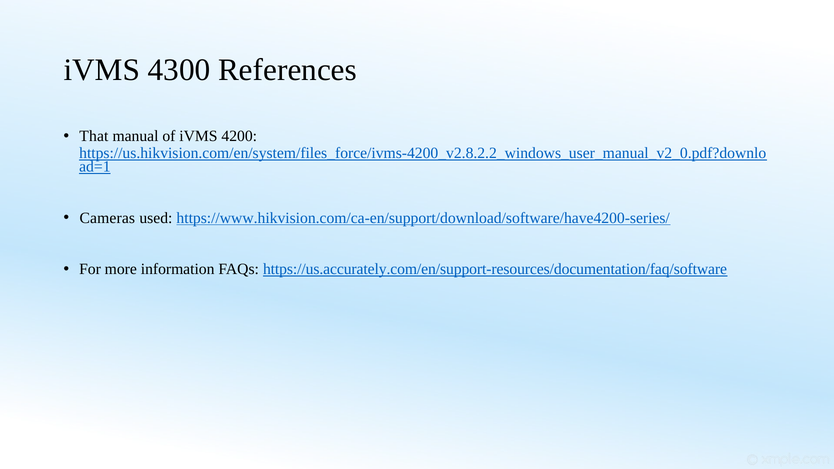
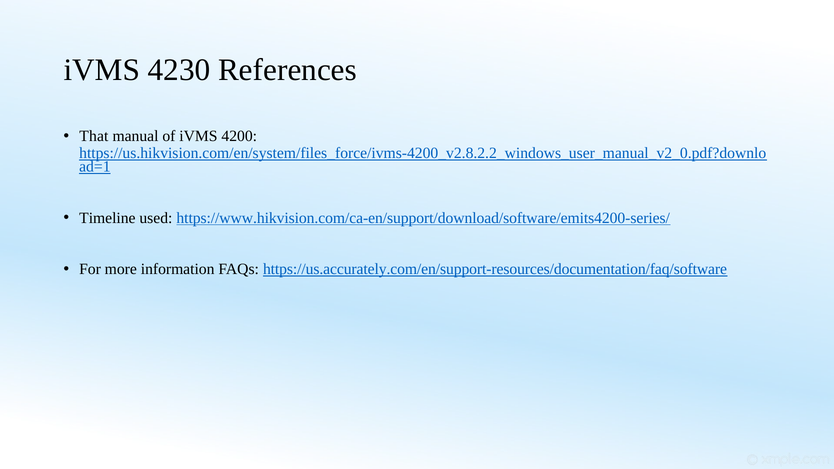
4300: 4300 -> 4230 (179, 70)
Cameras: Cameras -> Timeline (107, 218)
https://www.hikvision.com/ca-en/support/download/software/have4200-series/: https://www.hikvision.com/ca-en/support/download/software/have4200-series/ -> https://www.hikvision.com/ca-en/support/download/software/emits4200-series/ (423, 218)
